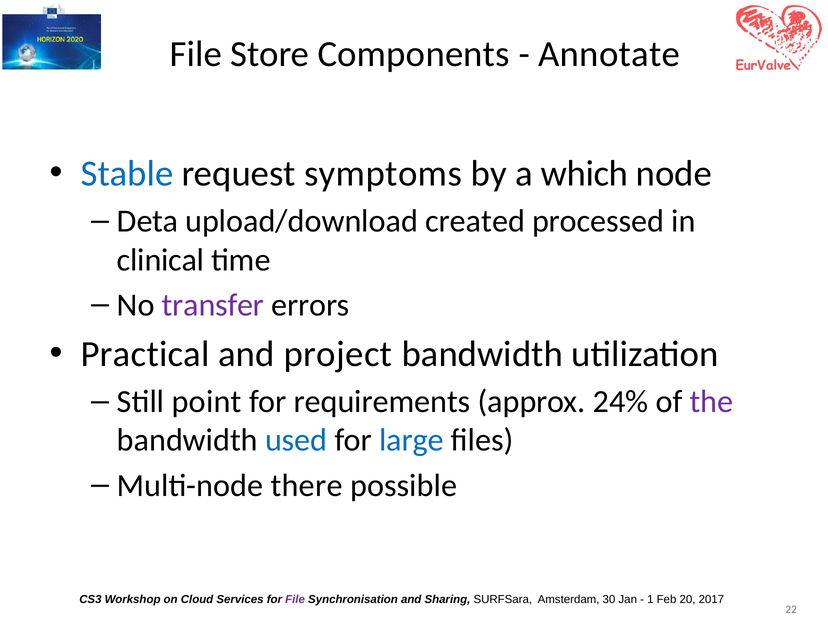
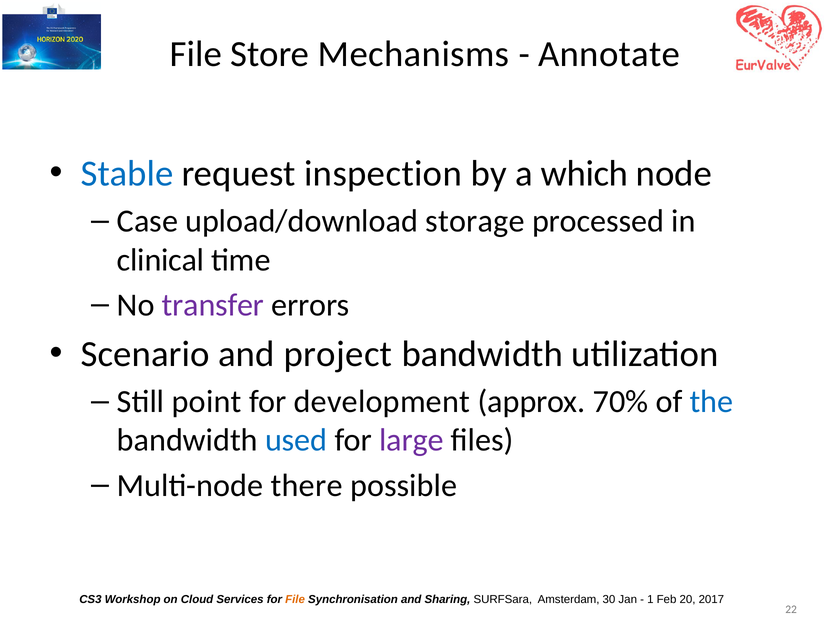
Components: Components -> Mechanisms (414, 54)
symptoms: symptoms -> inspection (383, 174)
Deta: Deta -> Case (147, 221)
created: created -> storage (475, 221)
Practical: Practical -> Scenario (145, 354)
requirements: requirements -> development (382, 402)
24%: 24% -> 70% (621, 402)
the colour: purple -> blue (711, 402)
large colour: blue -> purple (411, 440)
File colour: purple -> orange (295, 600)
